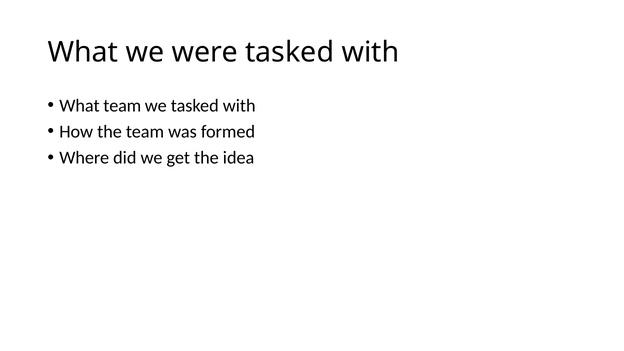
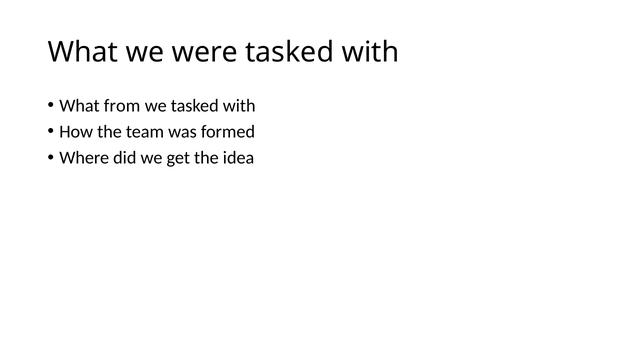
What team: team -> from (122, 106)
